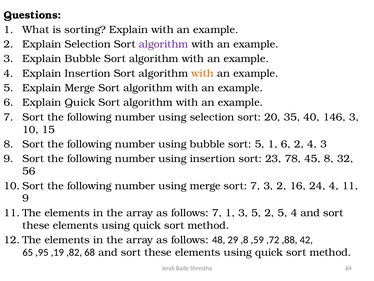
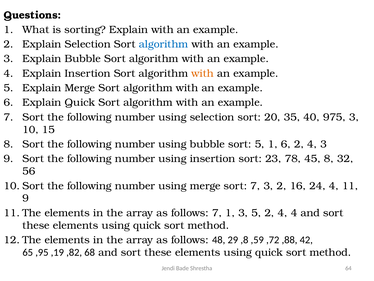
algorithm colour: purple -> blue (164, 44)
146: 146 -> 975 (334, 117)
5 2 5: 5 -> 4 (283, 213)
